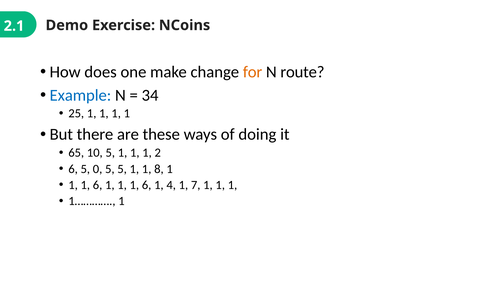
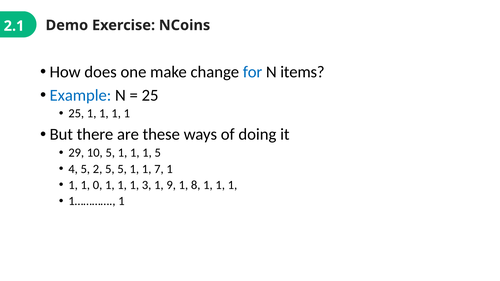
for colour: orange -> blue (253, 72)
route: route -> items (302, 72)
34: 34 -> 25 (150, 95)
65: 65 -> 29 (76, 153)
1 2: 2 -> 5 (158, 153)
6: 6 -> 4 (73, 169)
0: 0 -> 2 (98, 169)
8: 8 -> 7 (159, 169)
6: 6 -> 0 (98, 185)
1 1 1 6: 6 -> 3 (147, 185)
4: 4 -> 9 (171, 185)
7: 7 -> 8 (196, 185)
